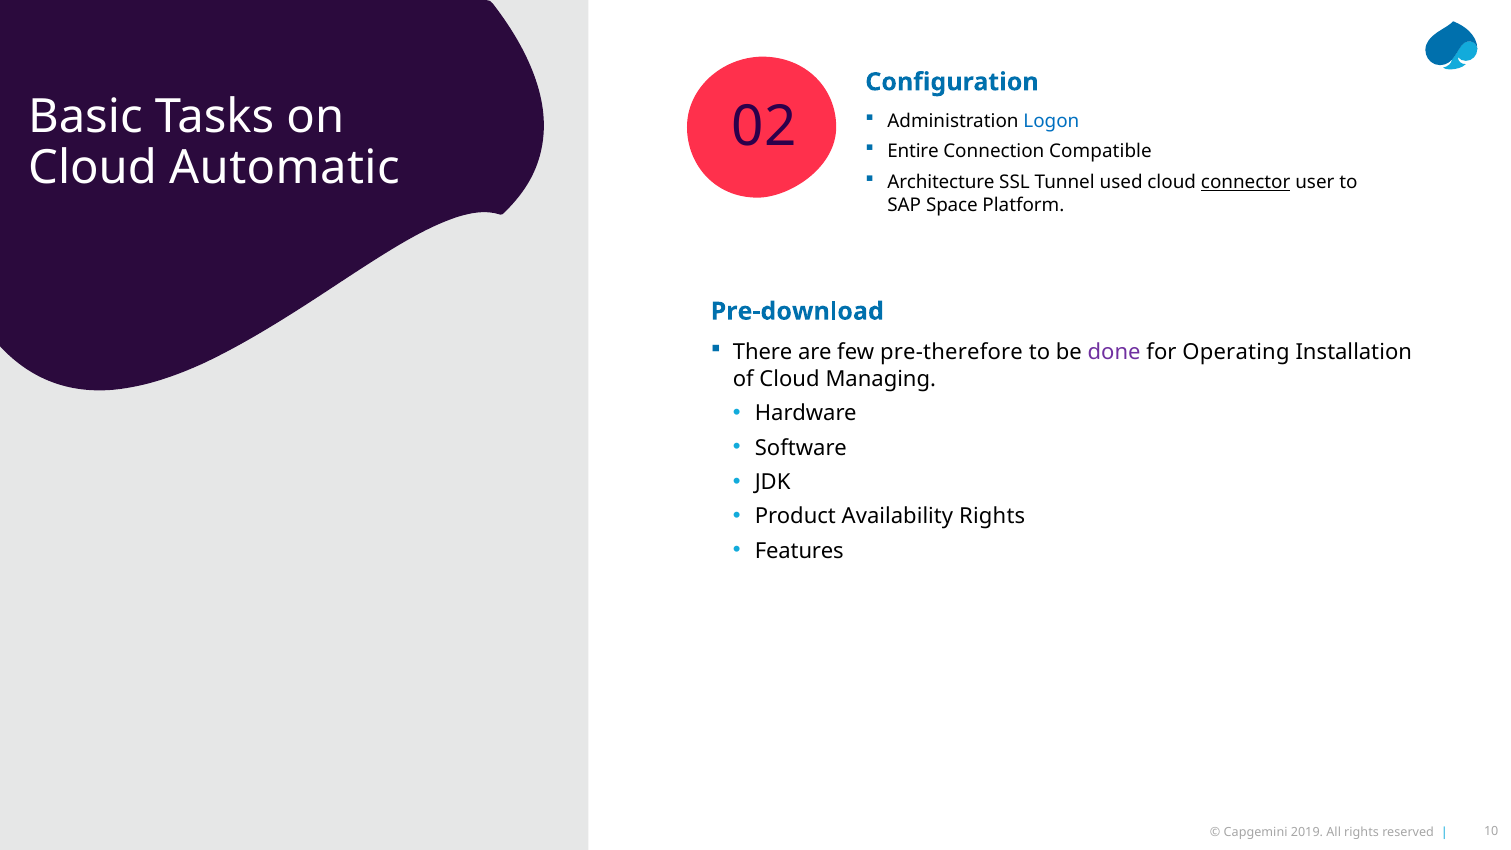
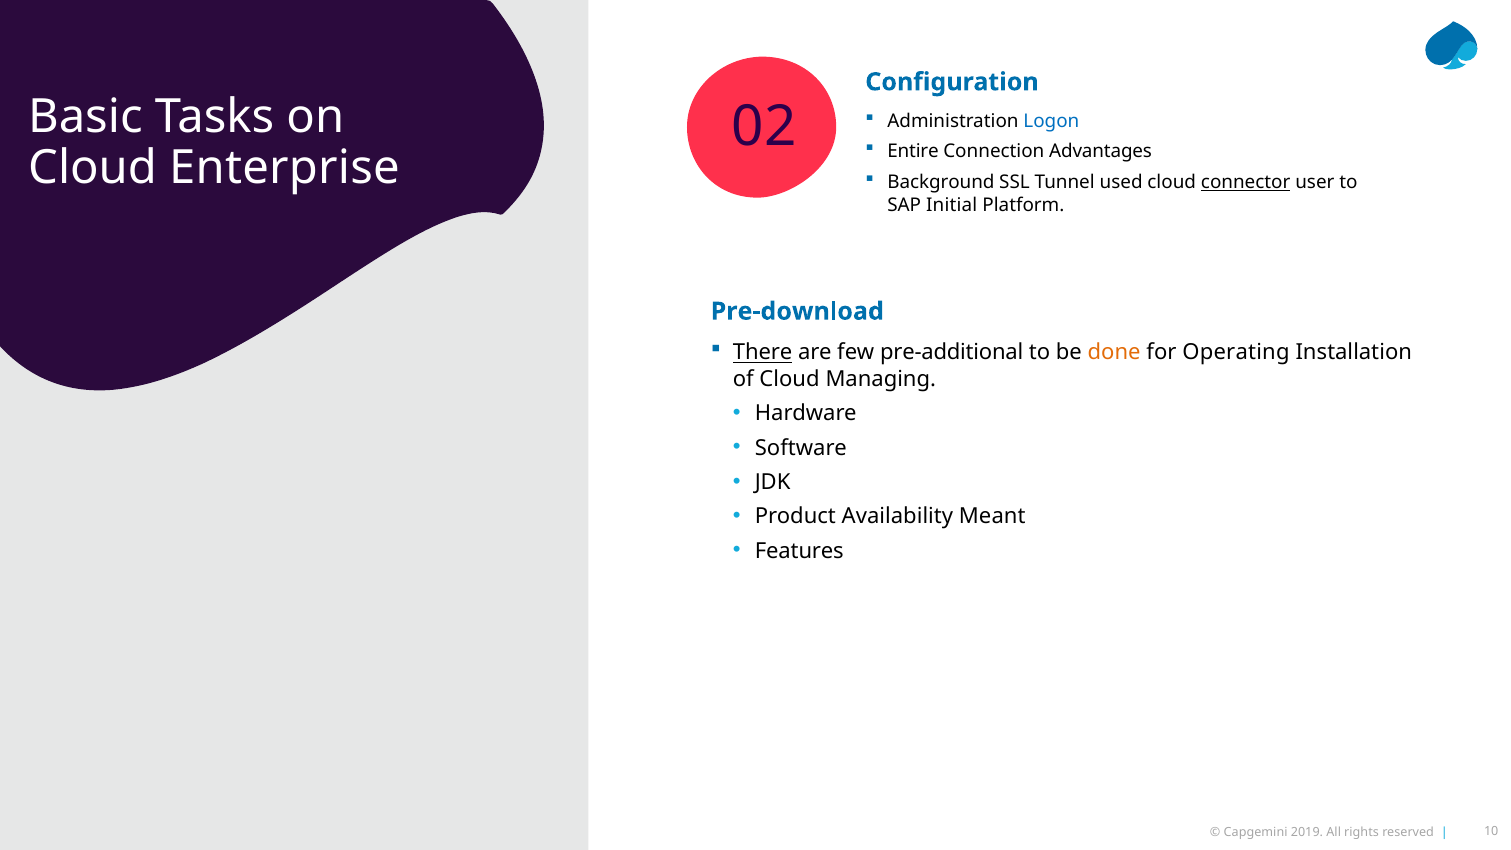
Compatible: Compatible -> Advantages (1101, 152)
Automatic: Automatic -> Enterprise (285, 168)
Architecture: Architecture -> Background (941, 182)
Space: Space -> Initial (952, 205)
There underline: none -> present (763, 353)
pre-therefore: pre-therefore -> pre-additional (952, 353)
done colour: purple -> orange (1114, 353)
Availability Rights: Rights -> Meant (992, 516)
